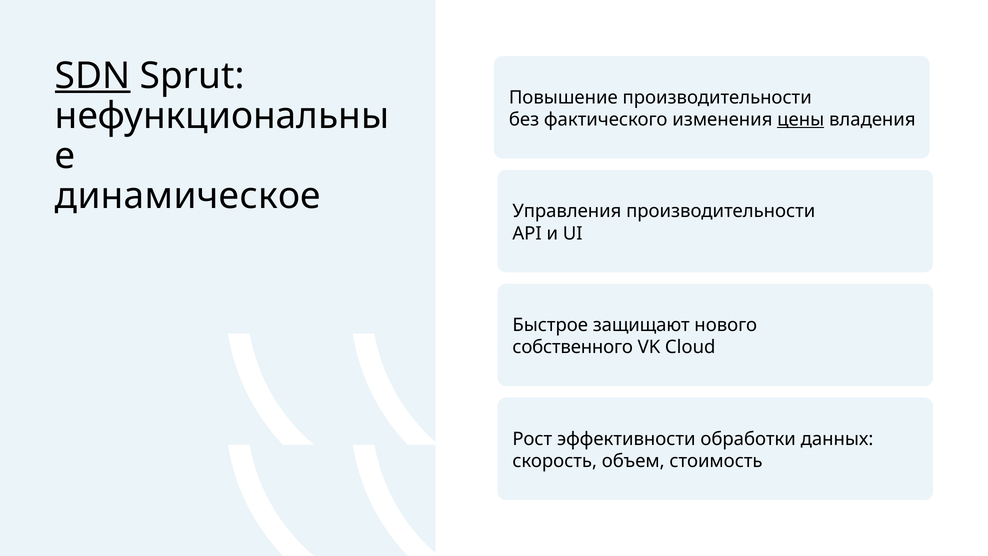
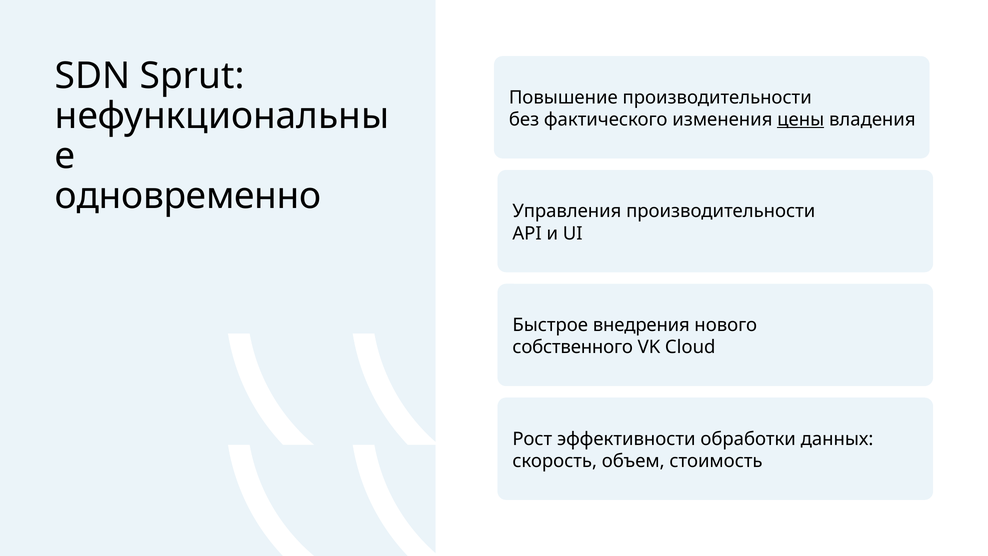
SDN underline: present -> none (93, 76)
динамическое: динамическое -> одновременно (188, 196)
защищают: защищают -> внедрения (641, 325)
